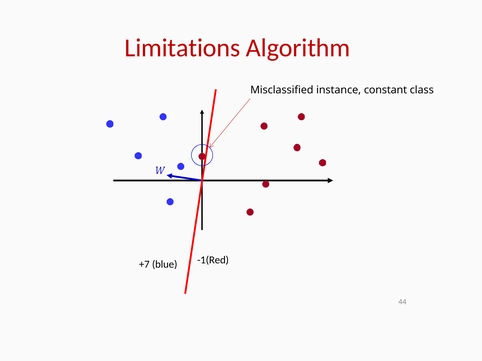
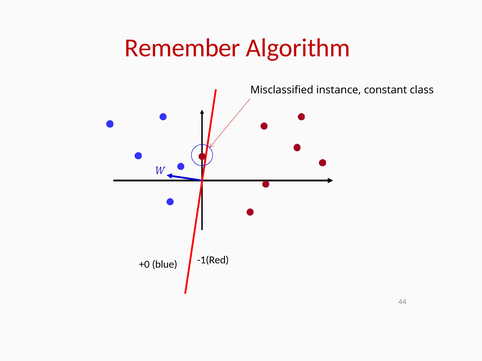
Limitations: Limitations -> Remember (182, 48)
+7: +7 -> +0 (144, 265)
